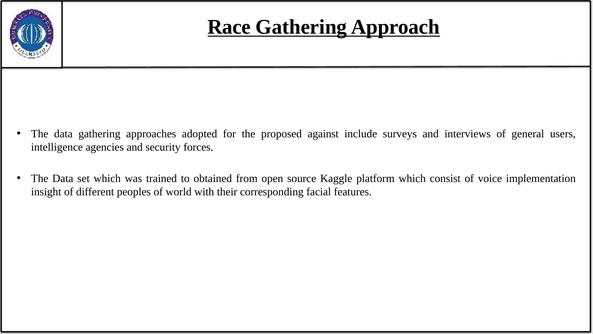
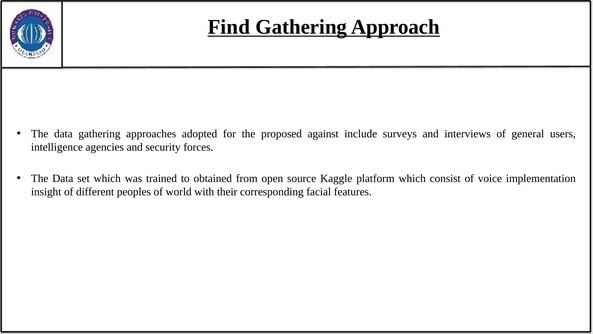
Race: Race -> Find (229, 27)
